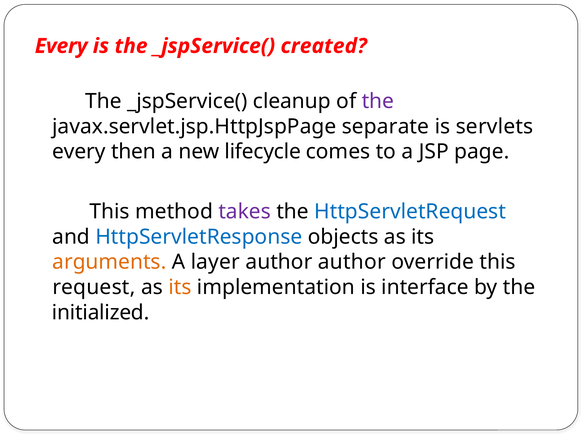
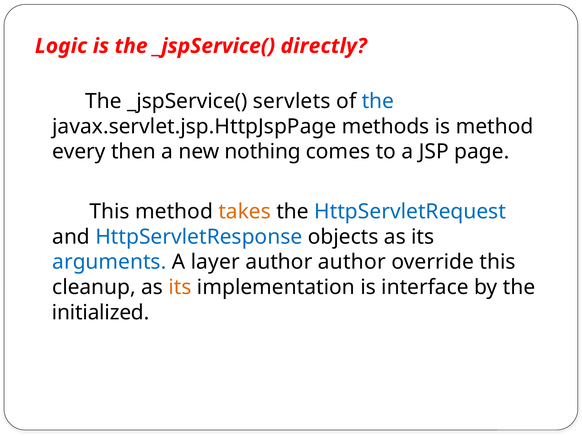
Every: Every -> Logic (61, 46)
created: created -> directly (324, 46)
cleanup: cleanup -> servlets (292, 101)
the colour: purple -> blue (378, 101)
separate: separate -> methods (386, 127)
is servlets: servlets -> method (495, 127)
lifecycle: lifecycle -> nothing (263, 152)
takes colour: purple -> orange (245, 212)
arguments colour: orange -> blue (109, 262)
request: request -> cleanup (94, 288)
